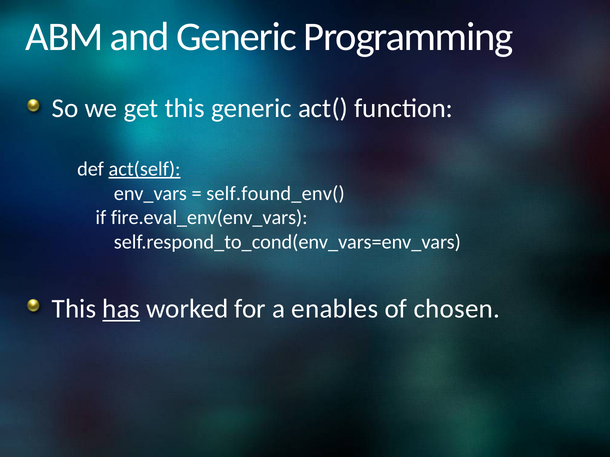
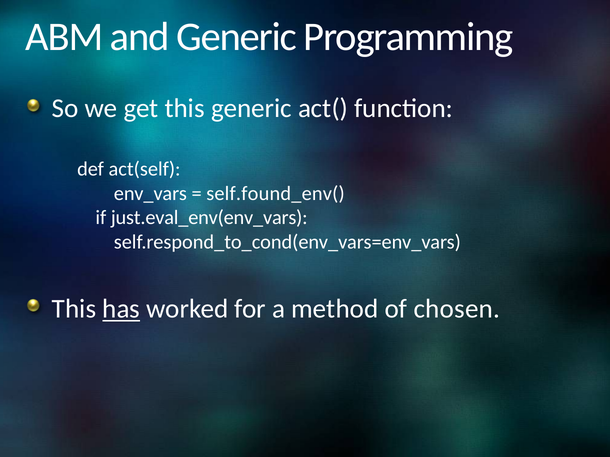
act(self underline: present -> none (145, 169)
fire.eval_env(env_vars: fire.eval_env(env_vars -> just.eval_env(env_vars (209, 218)
enables: enables -> method (335, 309)
